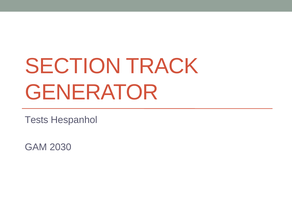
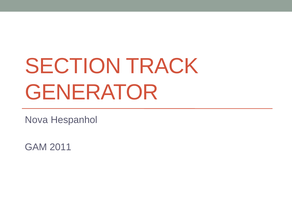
Tests: Tests -> Nova (36, 120)
2030: 2030 -> 2011 (60, 147)
